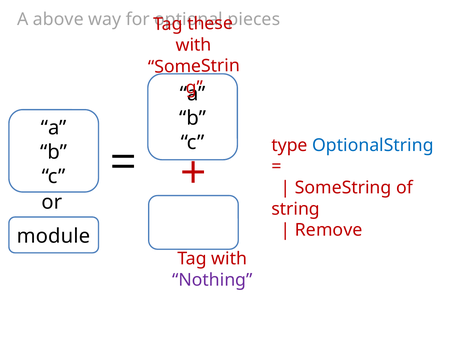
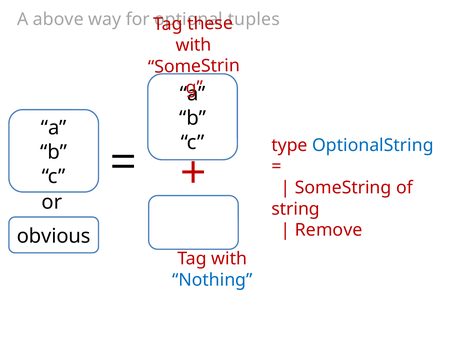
pieces: pieces -> tuples (254, 19)
module: module -> obvious (54, 237)
Nothing colour: purple -> blue (212, 280)
